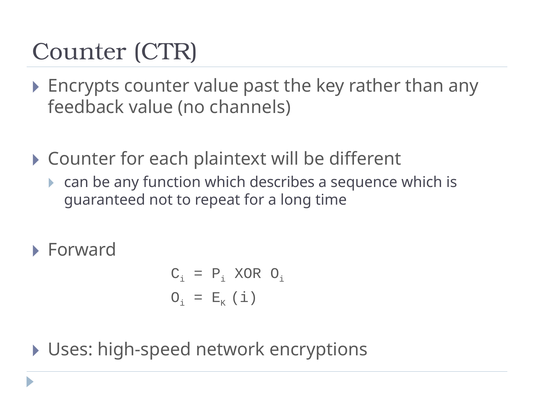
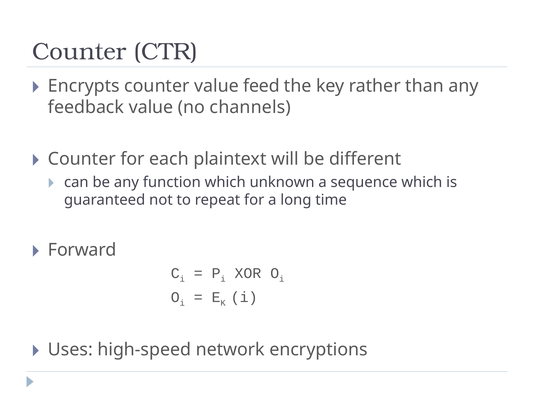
past: past -> feed (261, 86)
describes: describes -> unknown (282, 182)
